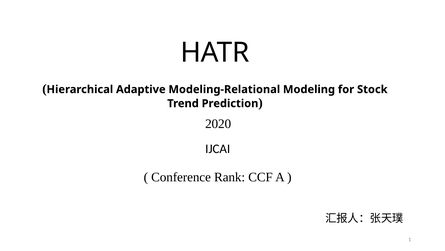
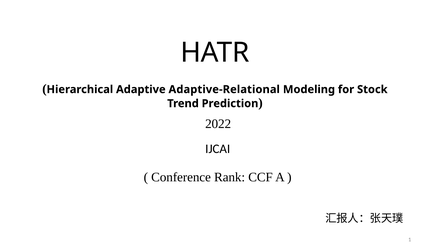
Modeling-Relational: Modeling-Relational -> Adaptive-Relational (224, 89)
2020: 2020 -> 2022 (218, 124)
